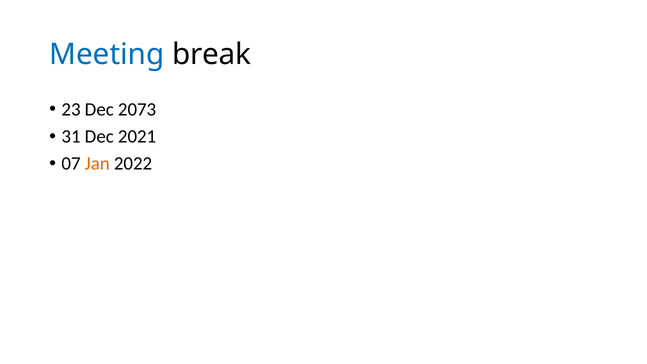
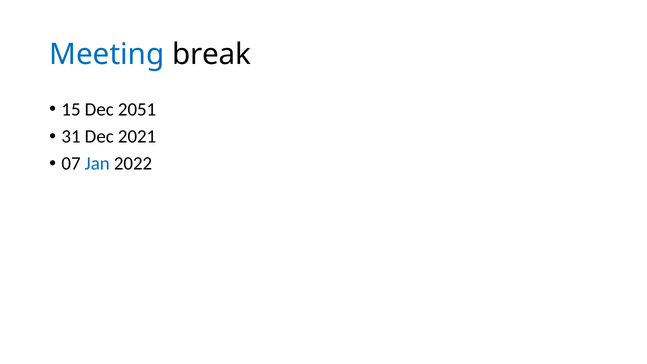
23: 23 -> 15 (71, 109)
2073: 2073 -> 2051 (137, 109)
Jan colour: orange -> blue (97, 164)
